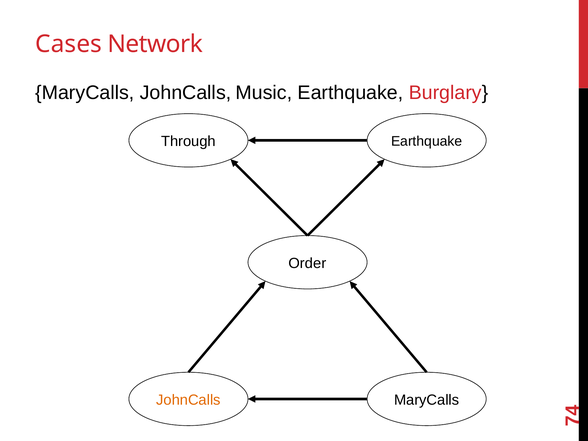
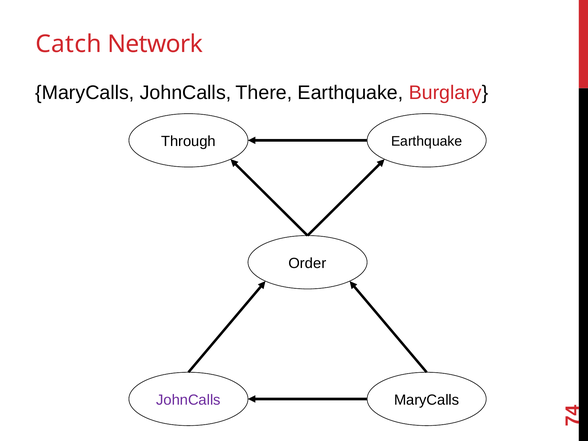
Cases: Cases -> Catch (69, 44)
Music: Music -> There (264, 93)
JohnCalls colour: orange -> purple (188, 400)
